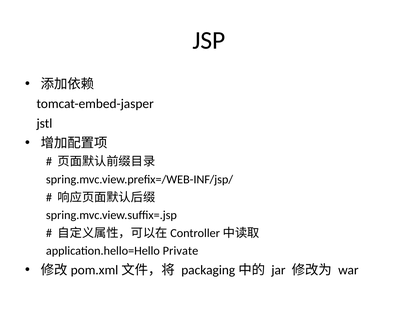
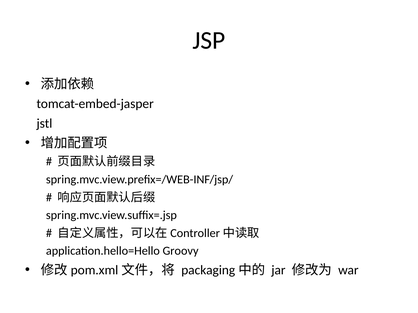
Private: Private -> Groovy (181, 251)
